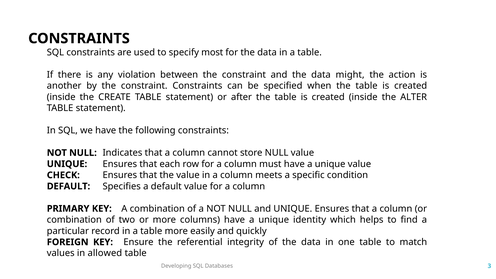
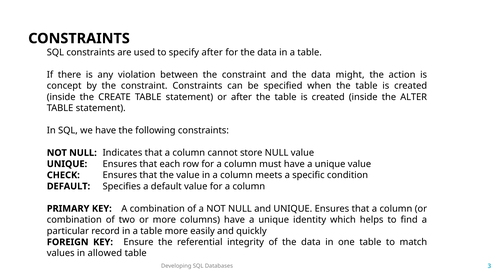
specify most: most -> after (212, 52)
another: another -> concept (64, 86)
